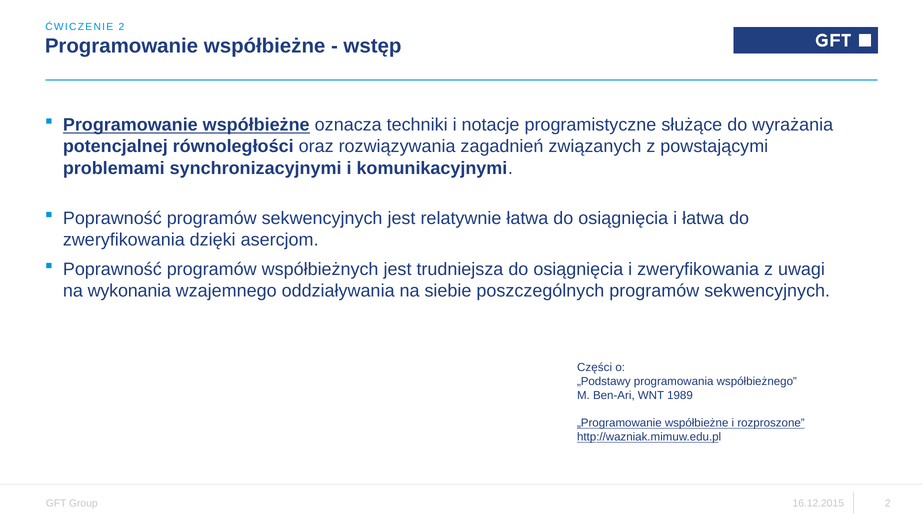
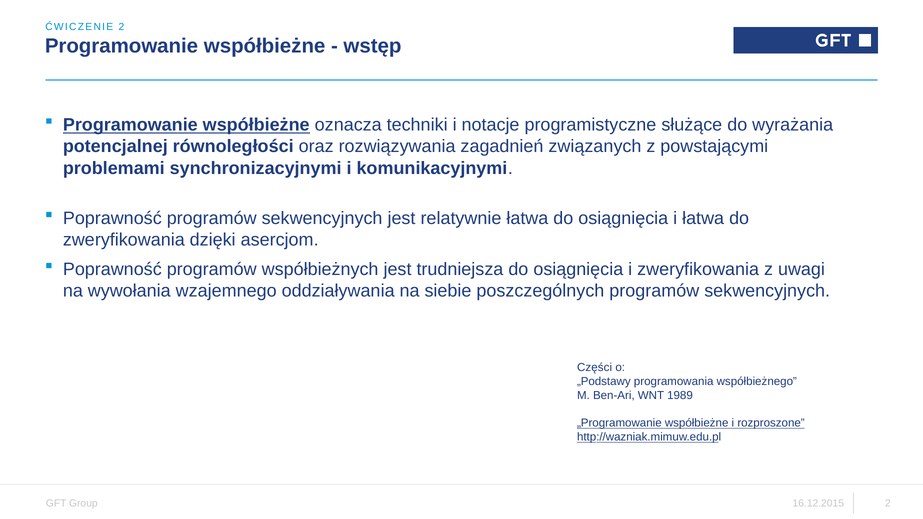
wykonania: wykonania -> wywołania (129, 291)
